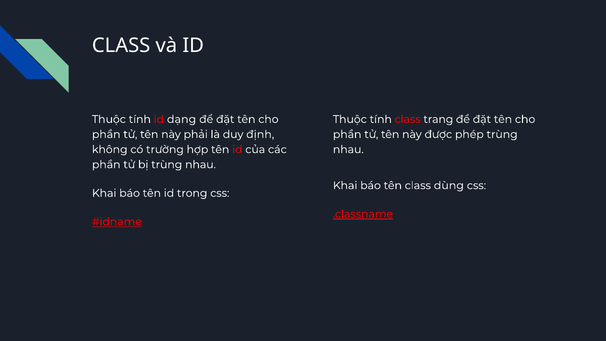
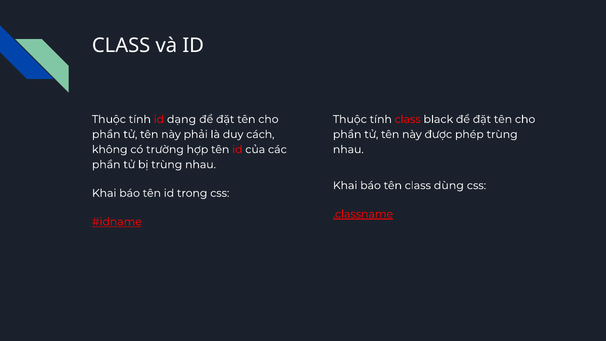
trang: trang -> black (438, 119)
định: định -> cách (260, 134)
